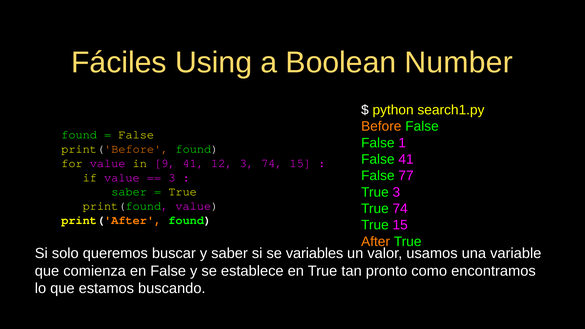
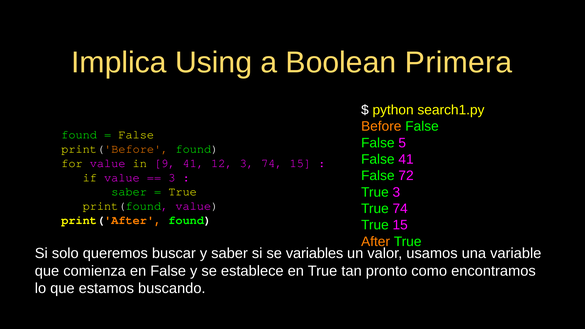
Fáciles: Fáciles -> Implica (119, 63)
Number: Number -> Primera (459, 63)
1: 1 -> 5 (402, 143)
77: 77 -> 72 (406, 176)
